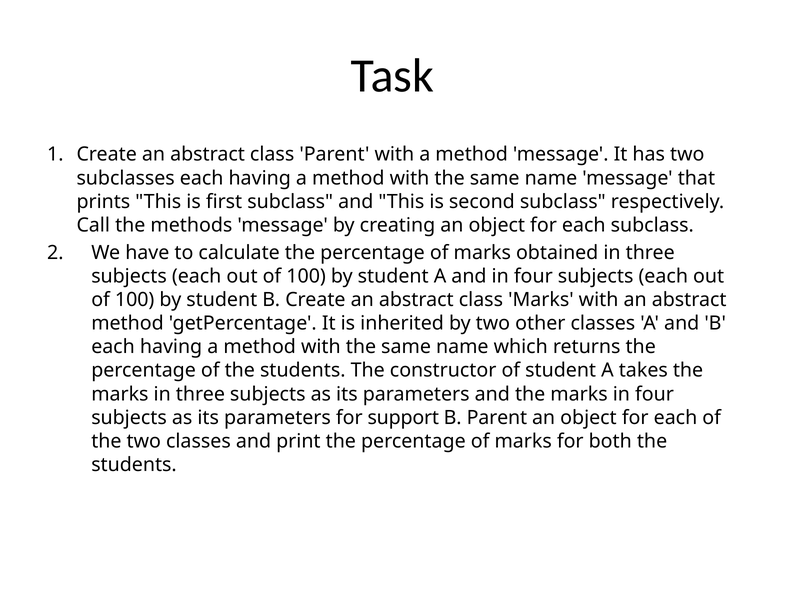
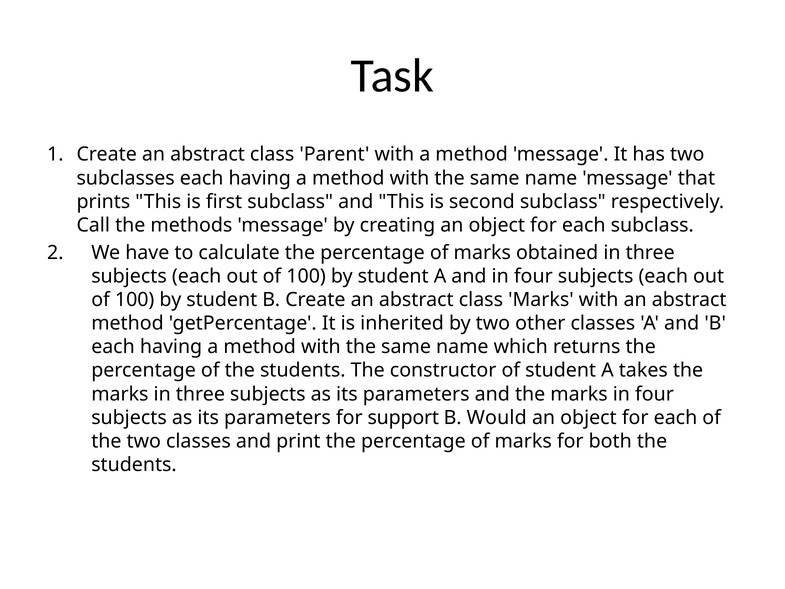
B Parent: Parent -> Would (497, 417)
